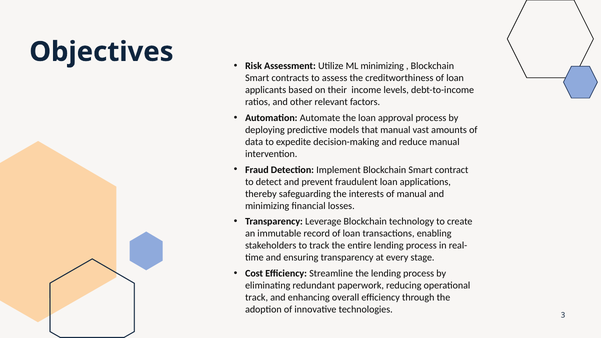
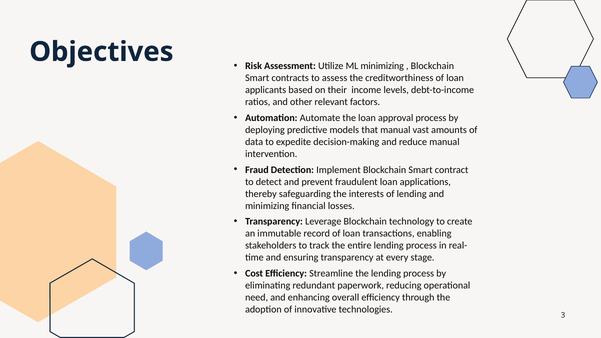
of manual: manual -> lending (412, 194)
track: track -> need (257, 297)
